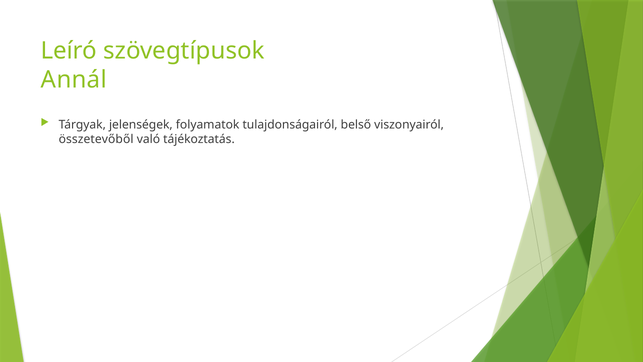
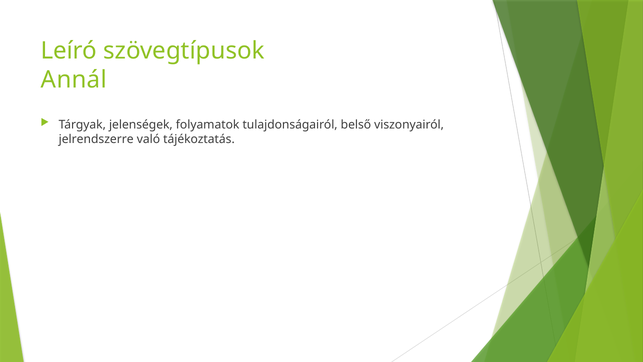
összetevőből: összetevőből -> jelrendszerre (96, 139)
